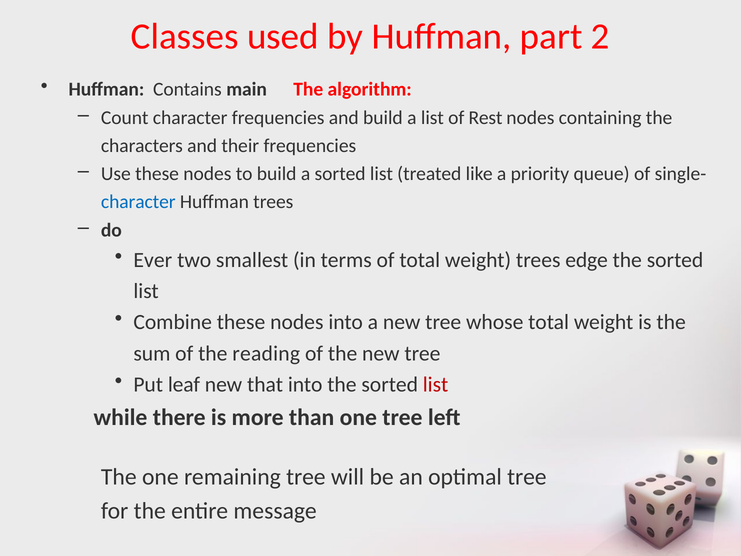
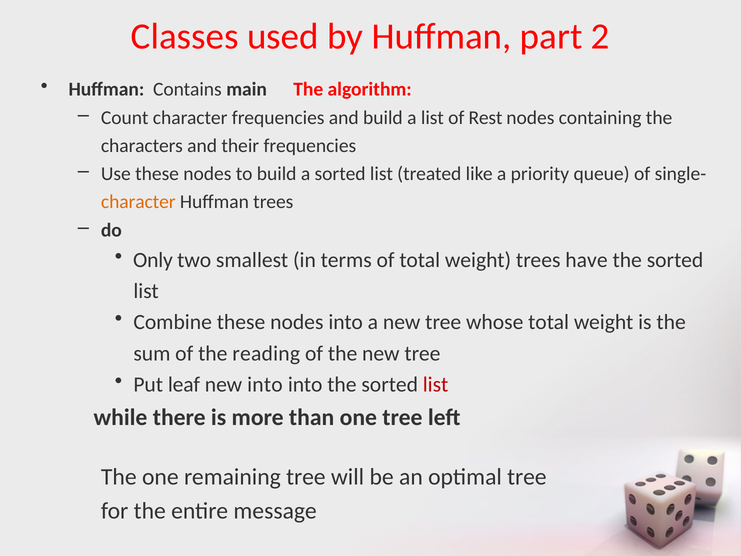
character colour: blue -> orange (138, 202)
Ever: Ever -> Only (153, 260)
edge: edge -> have (586, 260)
new that: that -> into (265, 384)
